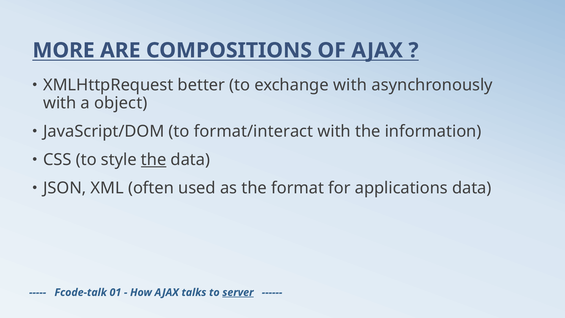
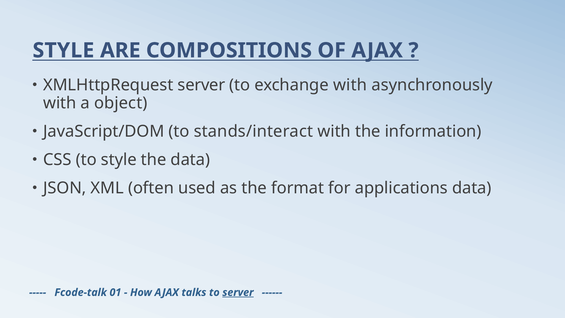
MORE: MORE -> STYLE (63, 50)
XMLHttpRequest better: better -> server (201, 85)
format/interact: format/interact -> stands/interact (253, 131)
the underline: present -> none (154, 160)
